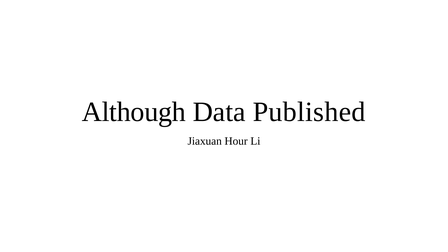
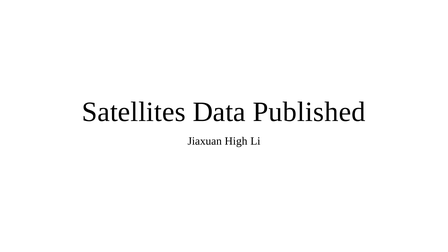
Although: Although -> Satellites (134, 112)
Hour: Hour -> High (236, 141)
